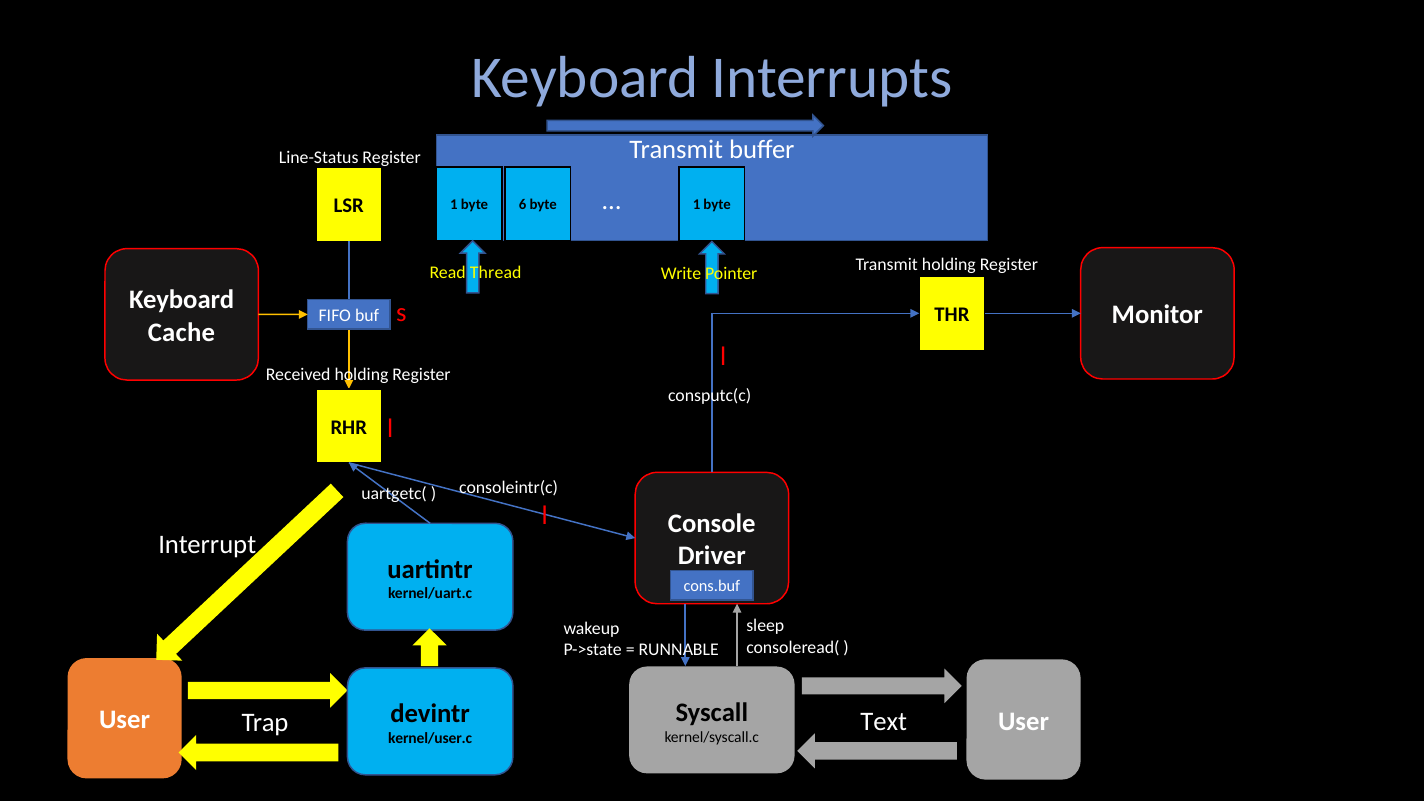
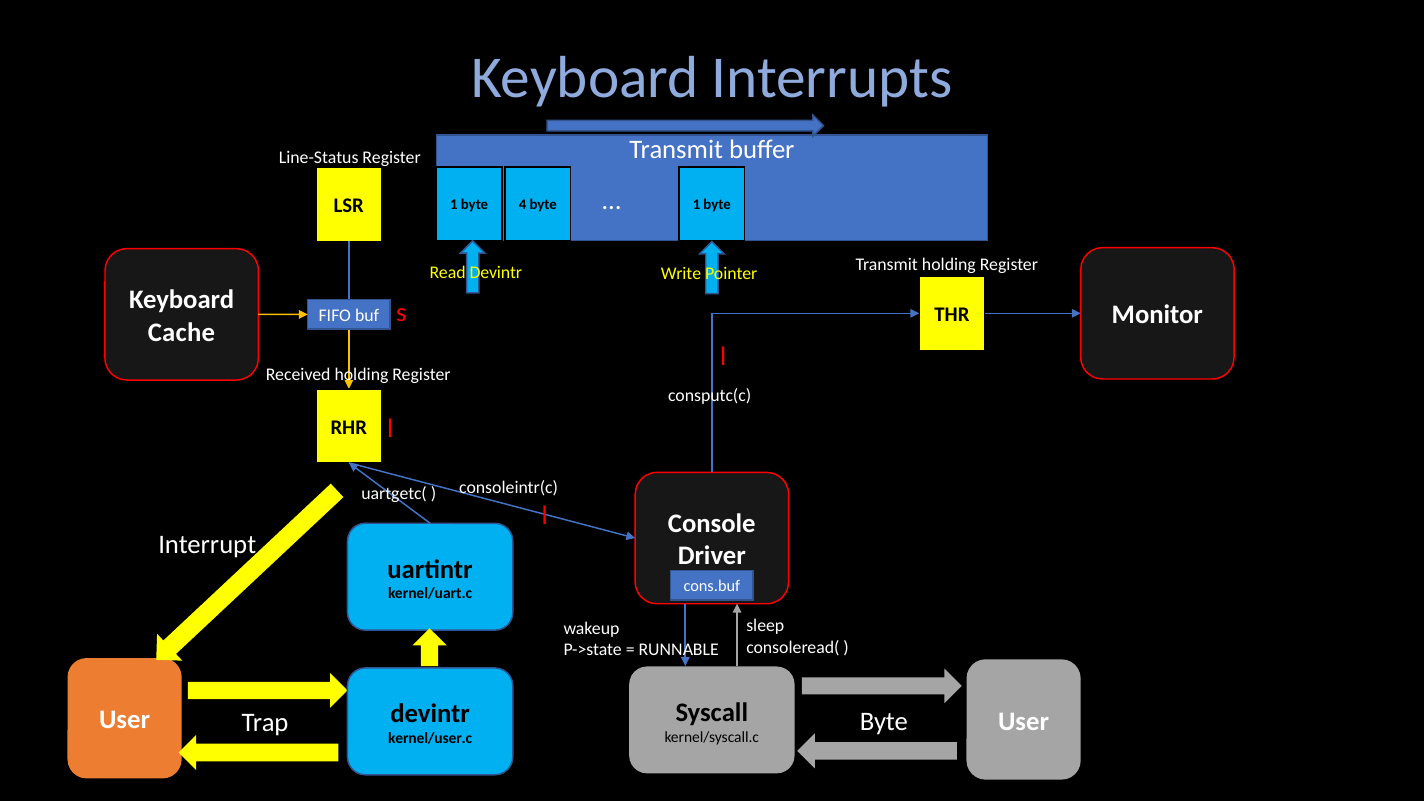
6: 6 -> 4 (523, 205)
Read Thread: Thread -> Devintr (496, 272)
Text: Text -> Byte (884, 722)
